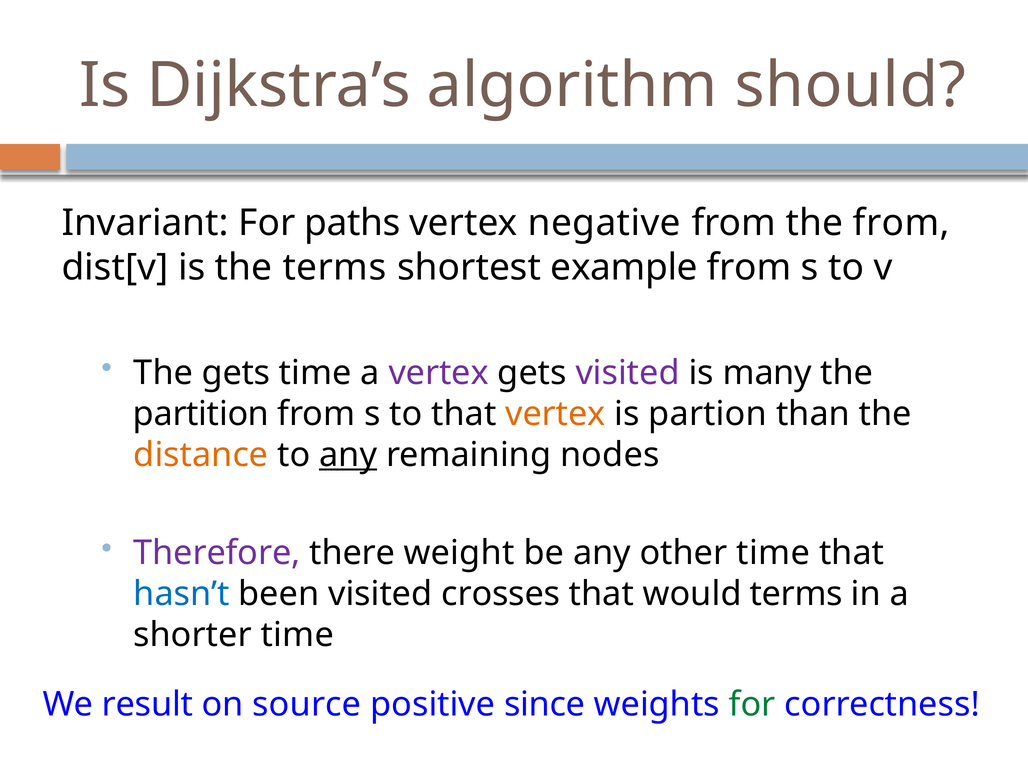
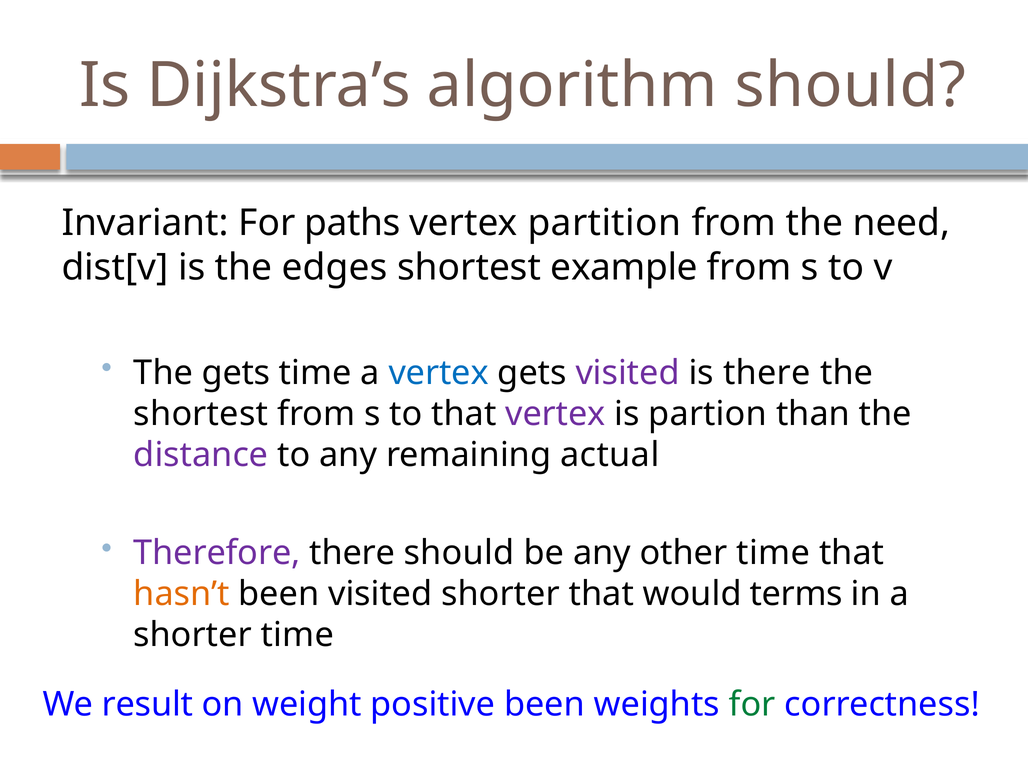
negative: negative -> partition (604, 223)
the from: from -> need (901, 223)
the terms: terms -> edges (335, 268)
vertex colour: purple -> blue (439, 373)
is many: many -> there (767, 373)
partition: partition -> shortest (201, 414)
vertex colour: orange -> purple (555, 414)
distance colour: orange -> purple (201, 455)
any underline: present -> none (348, 455)
nodes: nodes -> actual (610, 455)
there weight: weight -> should (459, 553)
hasn’t colour: blue -> orange (182, 594)
visited crosses: crosses -> shorter (501, 594)
source: source -> weight (307, 704)
positive since: since -> been (544, 704)
